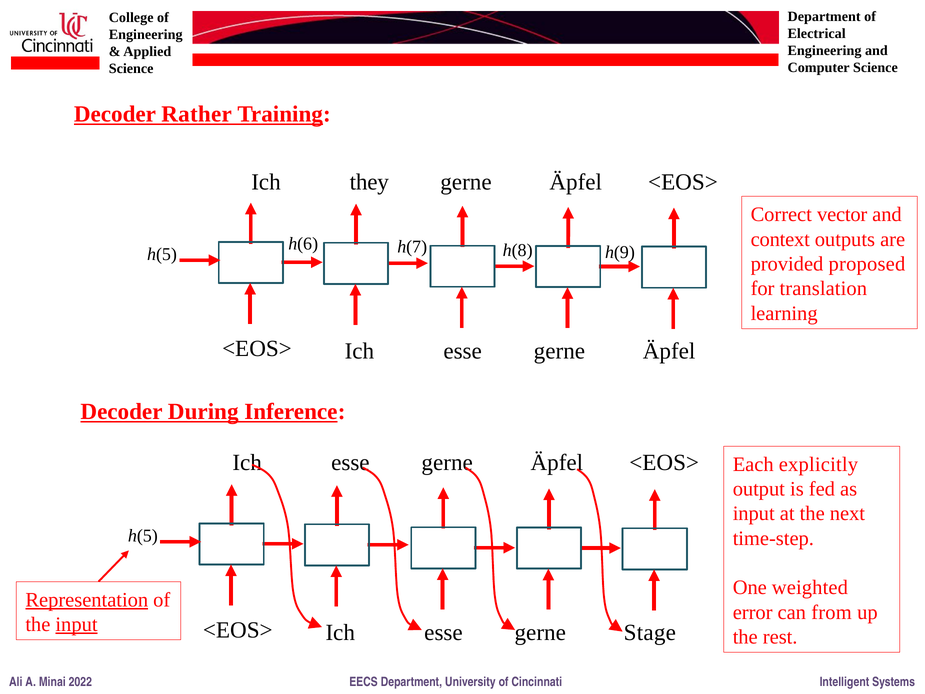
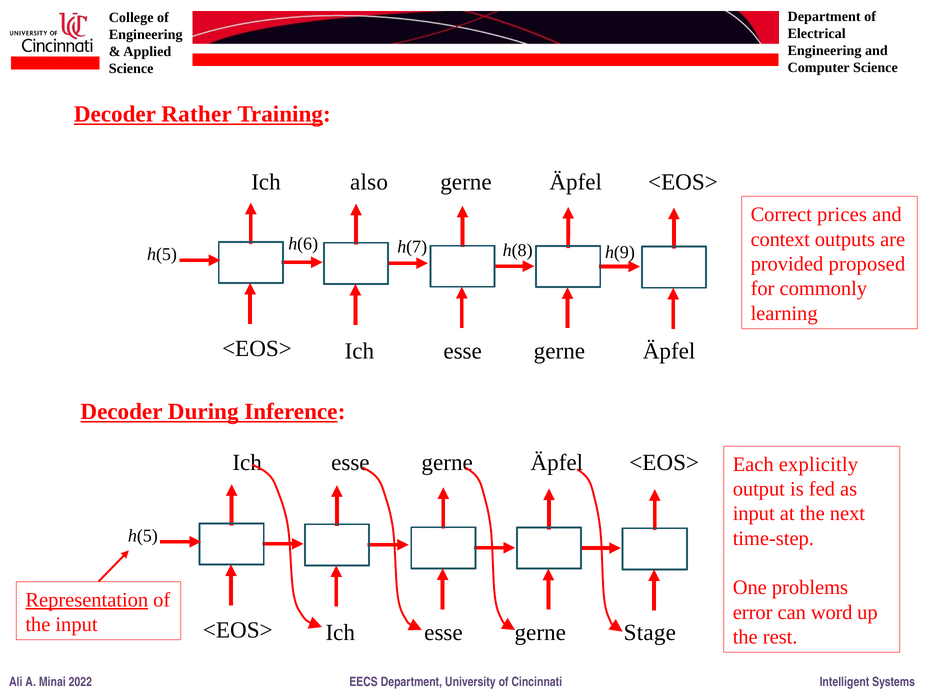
they: they -> also (369, 182)
vector: vector -> prices (842, 215)
translation: translation -> commonly (823, 288)
weighted: weighted -> problems (810, 587)
from: from -> word (832, 612)
input underline: present -> none (77, 624)
